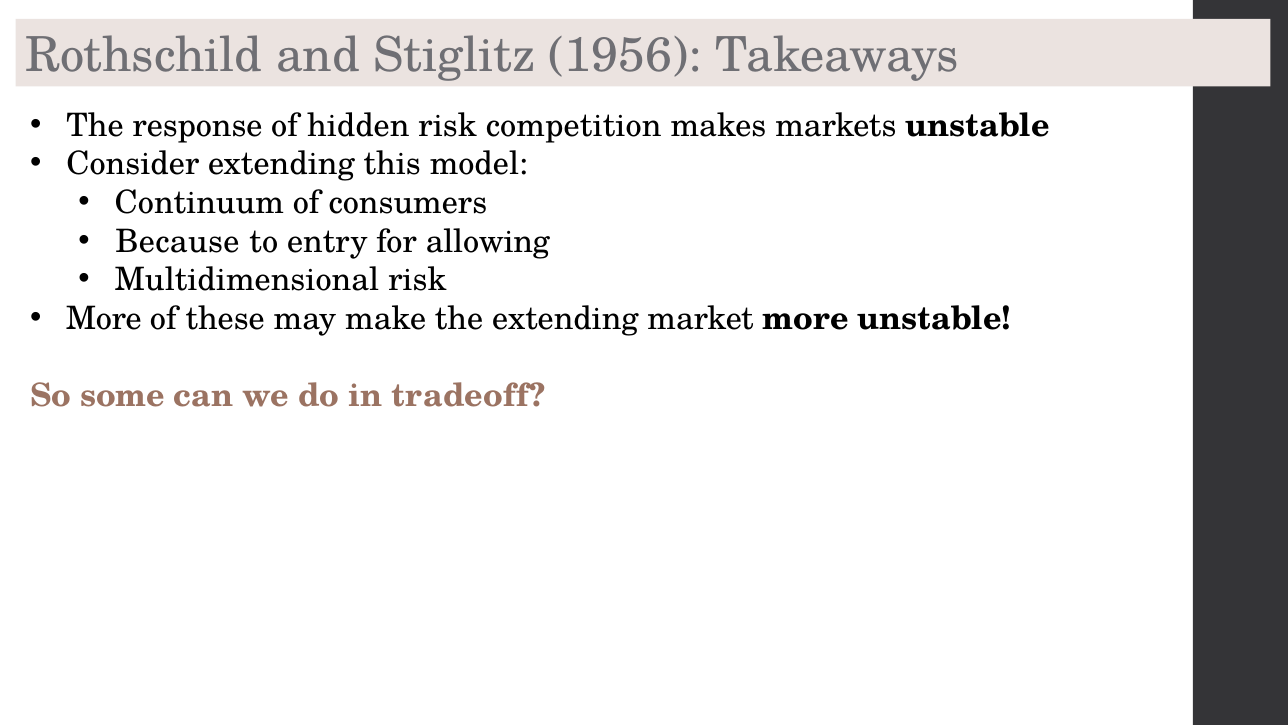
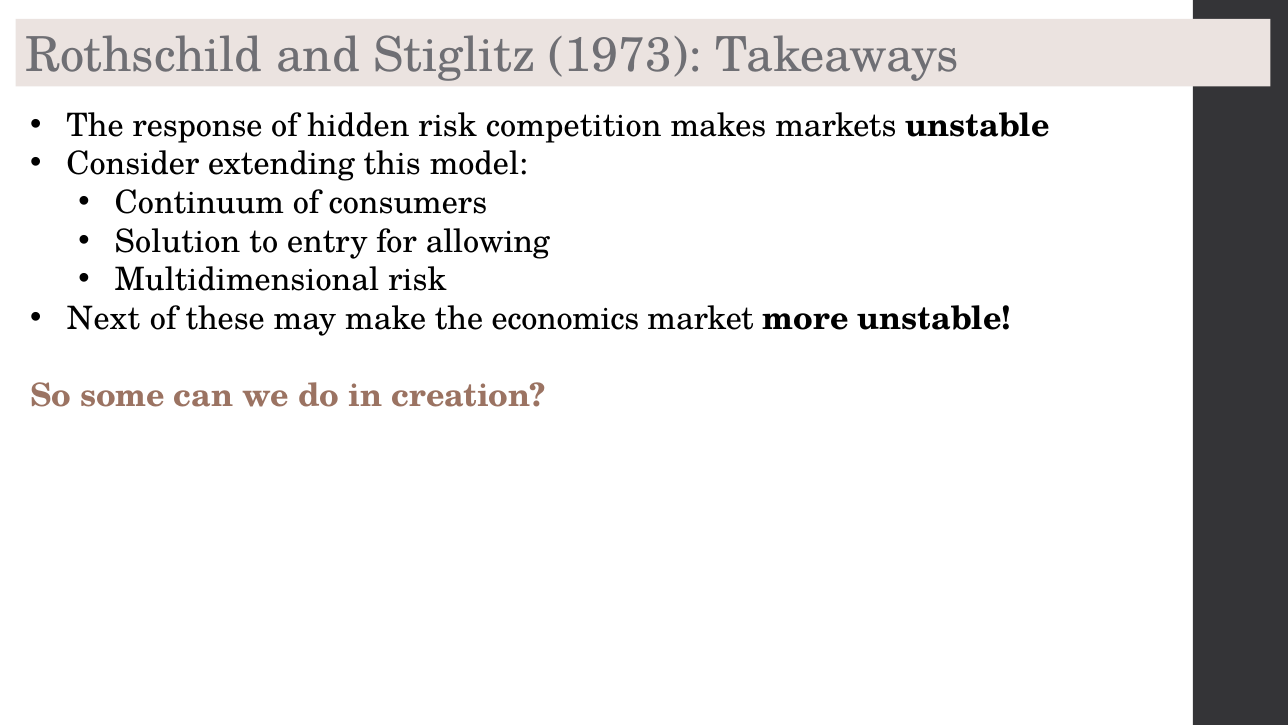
1956: 1956 -> 1973 (625, 56)
Because: Because -> Solution (178, 241)
More: More -> Next (104, 319)
the extending: extending -> economics (565, 319)
tradeoff: tradeoff -> creation (469, 396)
